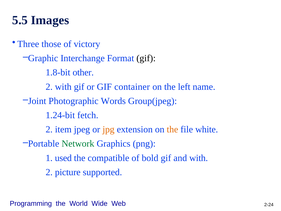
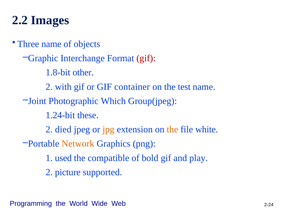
5.5: 5.5 -> 2.2 (20, 20)
Three those: those -> name (51, 44)
victory: victory -> objects (87, 44)
gif colour: black -> red (146, 58)
left: left -> test (184, 87)
Words: Words -> Which (113, 101)
fetch: fetch -> these (88, 115)
item: item -> died (63, 129)
Network colour: green -> orange (78, 144)
and with: with -> play (199, 158)
